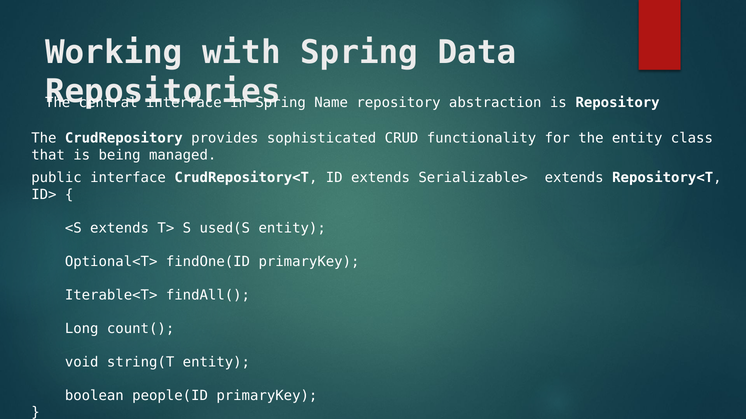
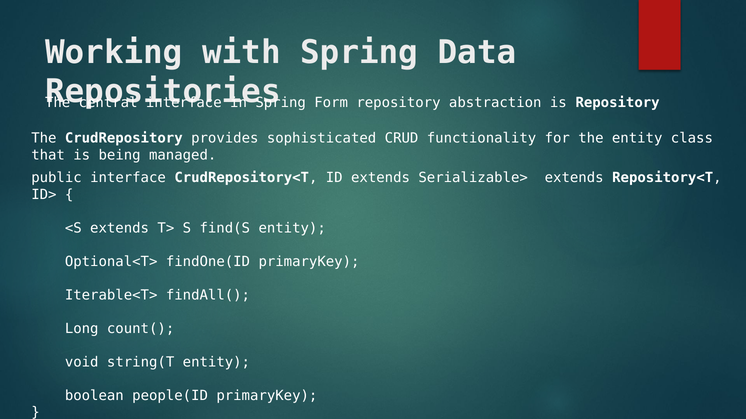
Name: Name -> Form (331, 103)
used(S: used(S -> find(S (225, 228)
